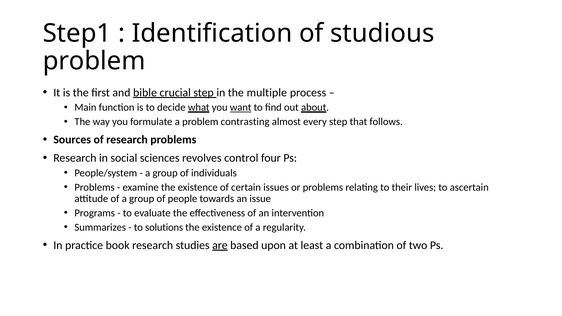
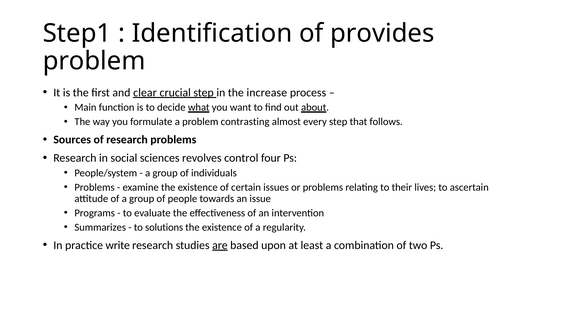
studious: studious -> provides (382, 33)
bible: bible -> clear (145, 93)
multiple: multiple -> increase (267, 93)
want underline: present -> none (241, 107)
book: book -> write (118, 245)
